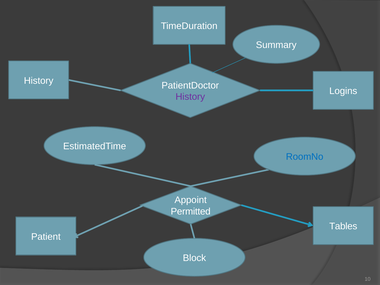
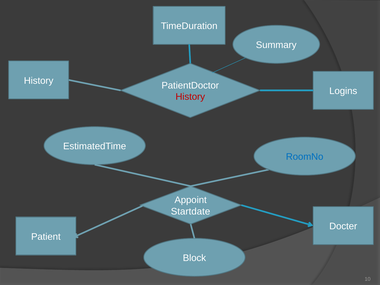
History colour: purple -> red (190, 97)
Permitted: Permitted -> Startdate (191, 211)
Tables: Tables -> Docter (343, 226)
